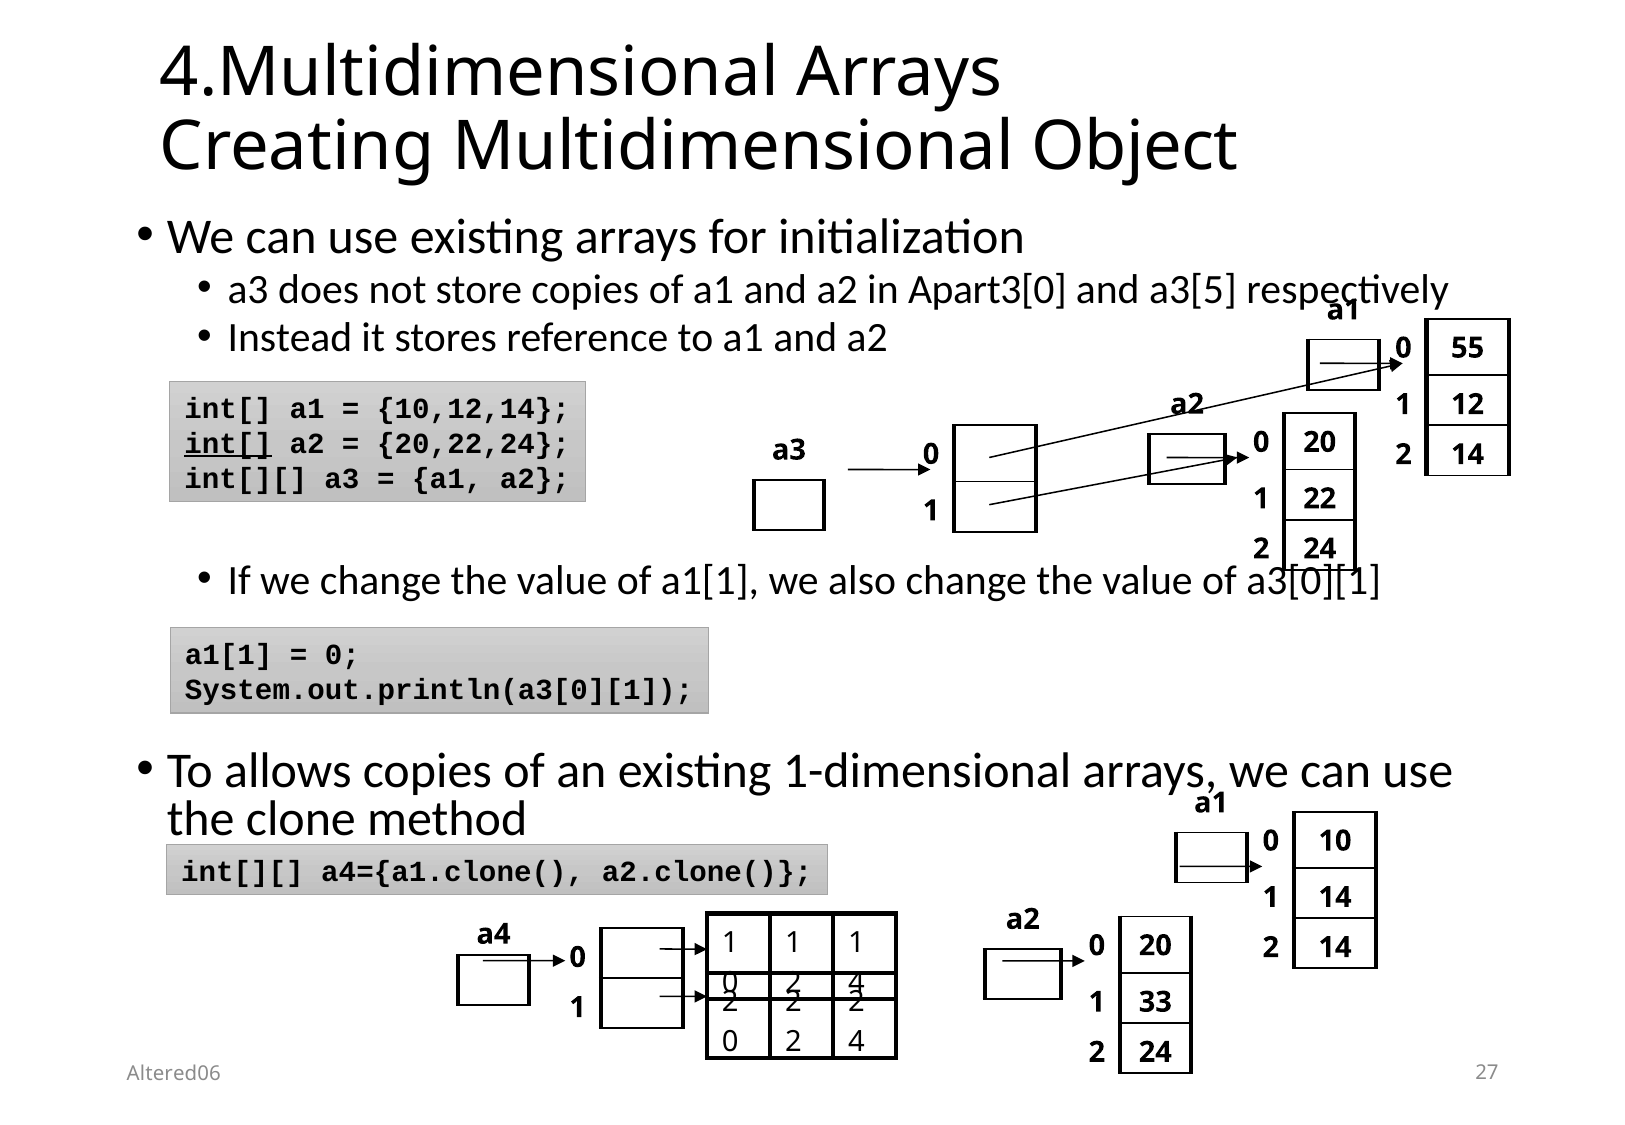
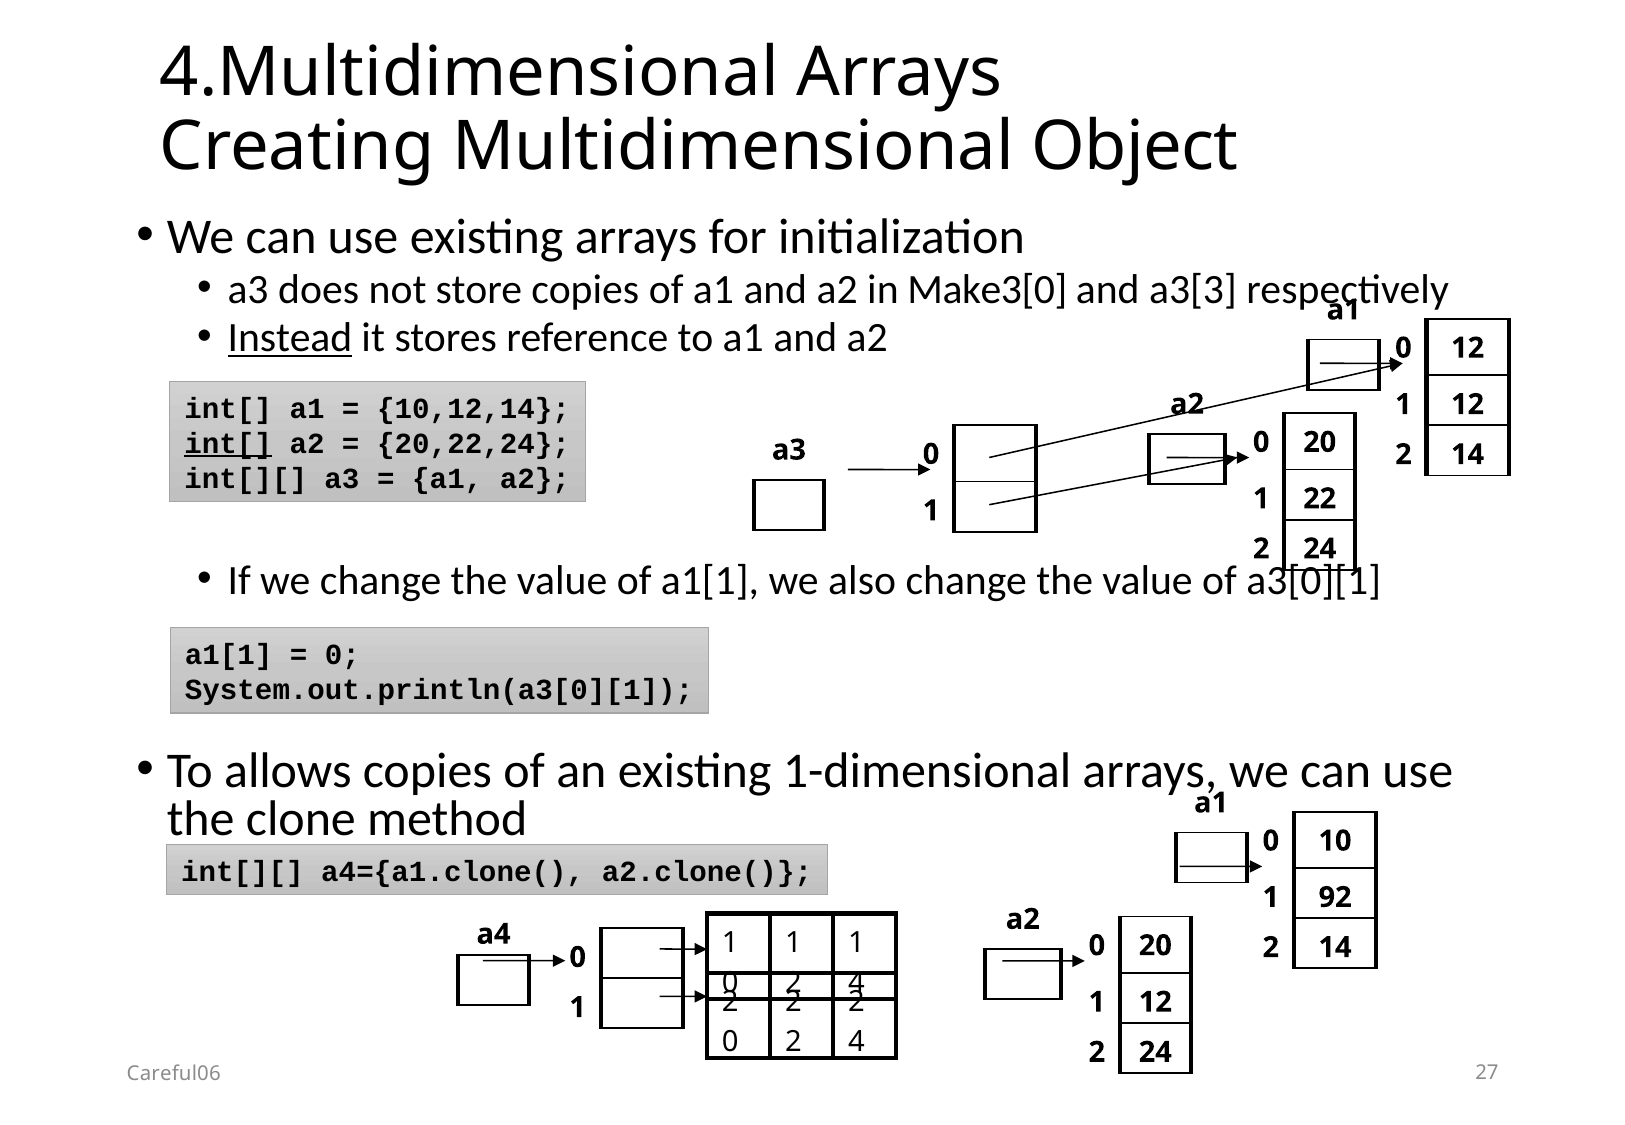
Apart3[0: Apart3[0 -> Make3[0 (987, 290)
a3[5: a3[5 -> a3[3 (1193, 290)
Instead underline: none -> present (290, 338)
55: 55 -> 12 (1468, 348)
1 14: 14 -> 92 (1335, 897)
33: 33 -> 12 (1155, 1002)
Altered06: Altered06 -> Careful06 (174, 1074)
